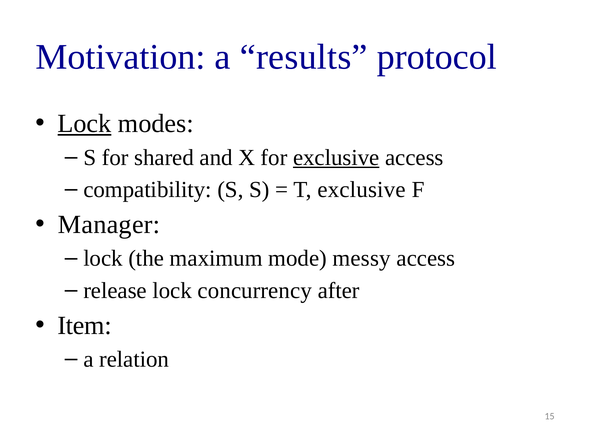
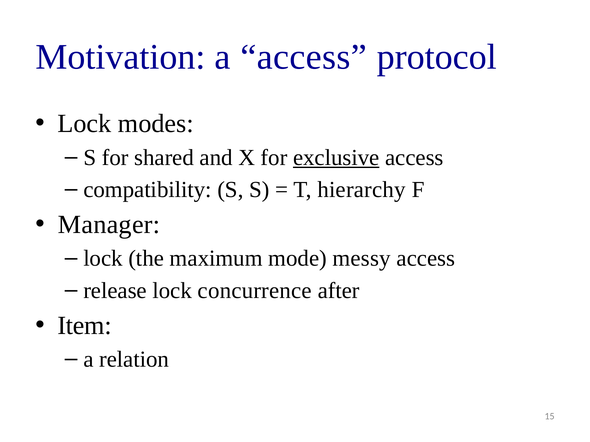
a results: results -> access (304, 57)
Lock underline: present -> none (84, 124)
T exclusive: exclusive -> hierarchy (362, 190)
concurrency: concurrency -> concurrence (255, 291)
